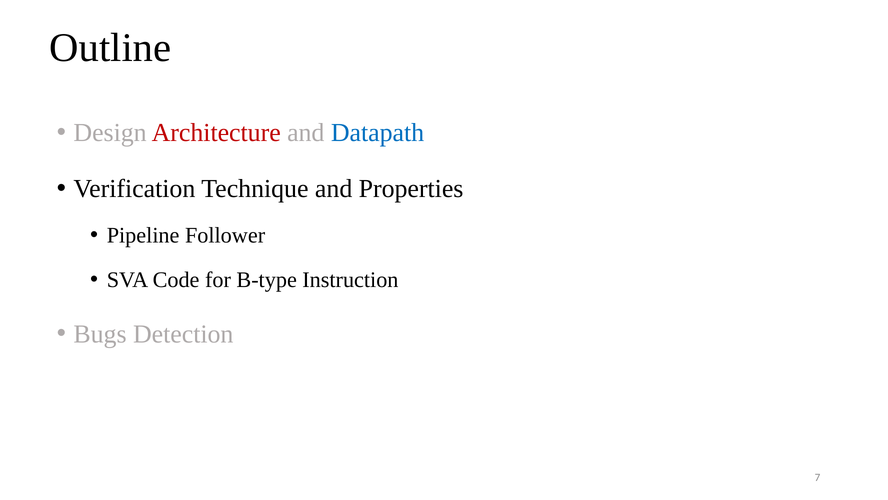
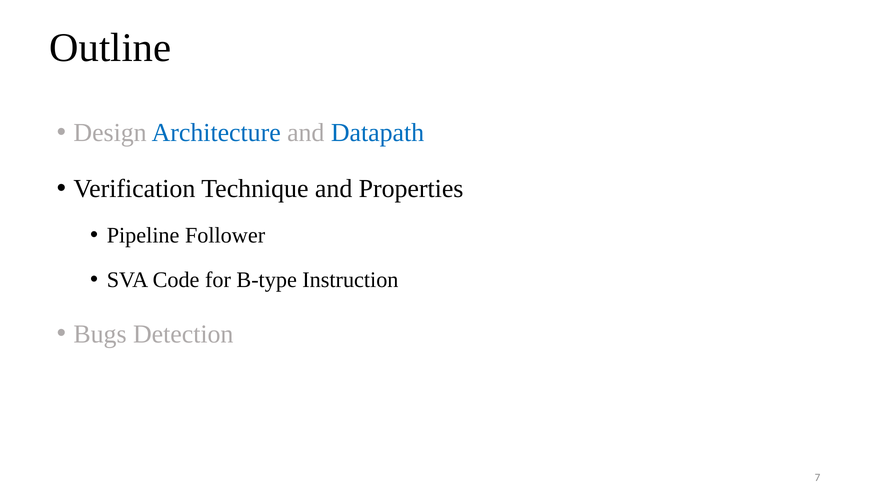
Architecture colour: red -> blue (216, 133)
